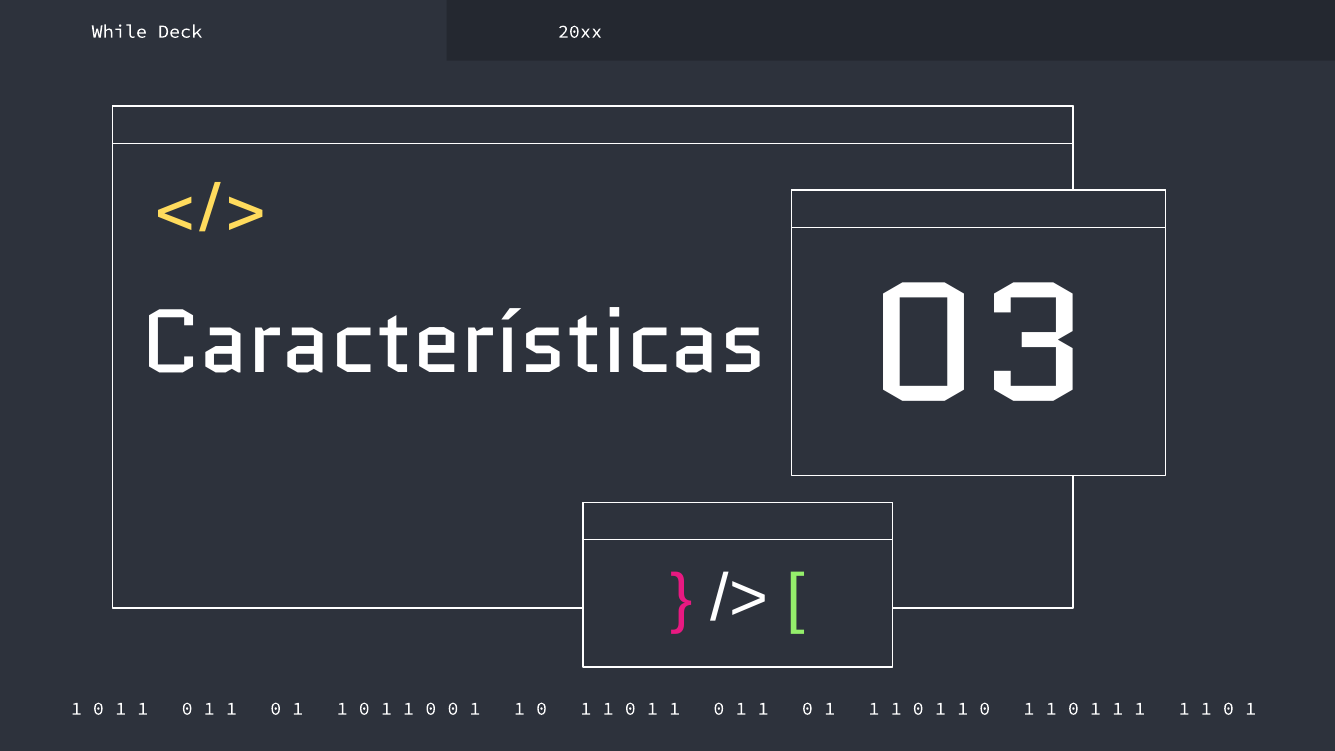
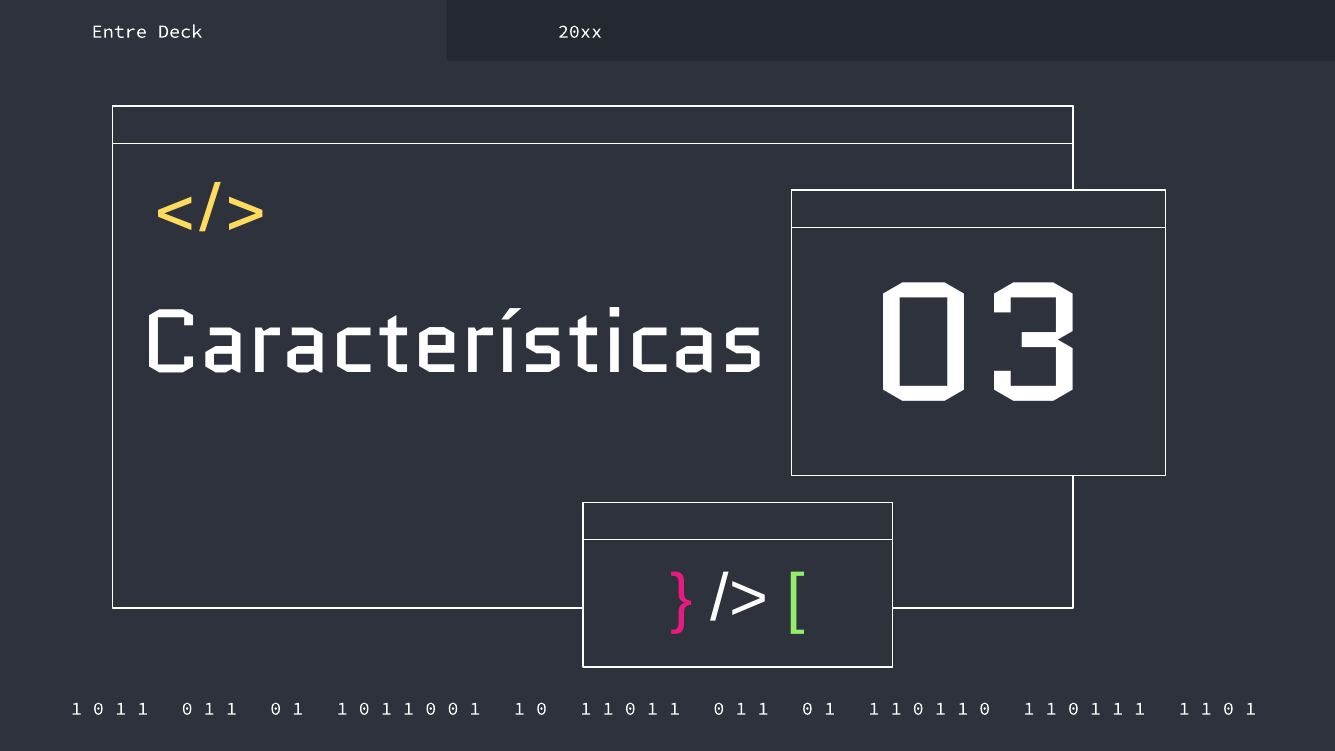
While: While -> Entre (119, 32)
